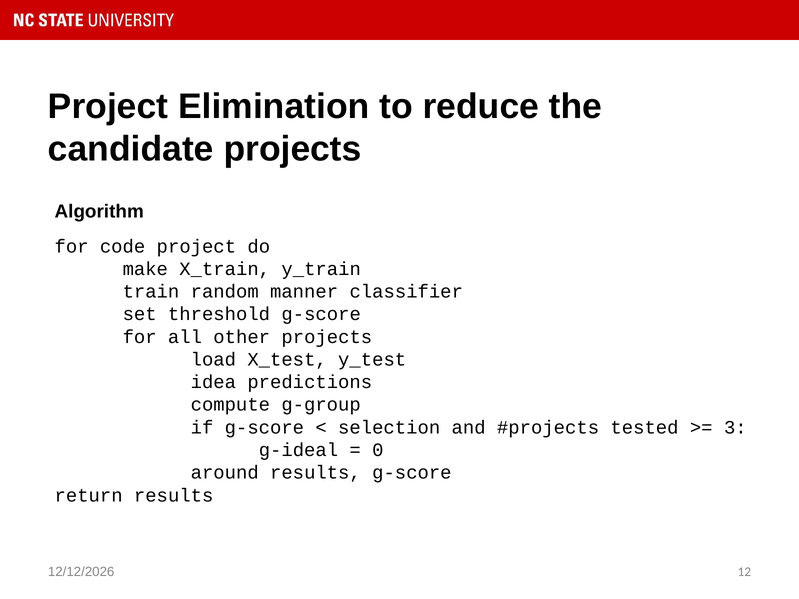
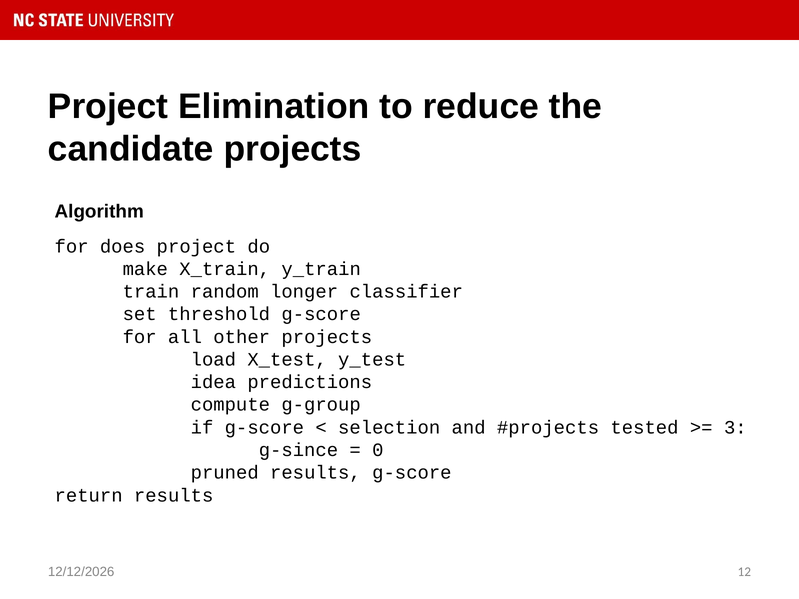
code: code -> does (123, 246)
manner: manner -> longer (304, 292)
g-ideal: g-ideal -> g-since (298, 450)
around: around -> pruned (225, 473)
